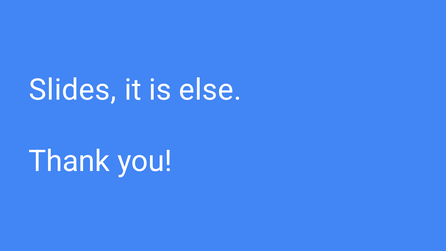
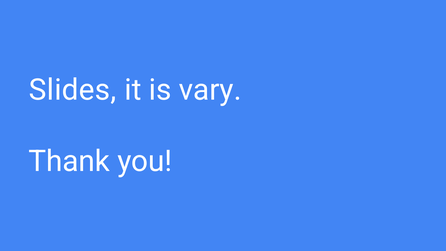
else: else -> vary (210, 90)
